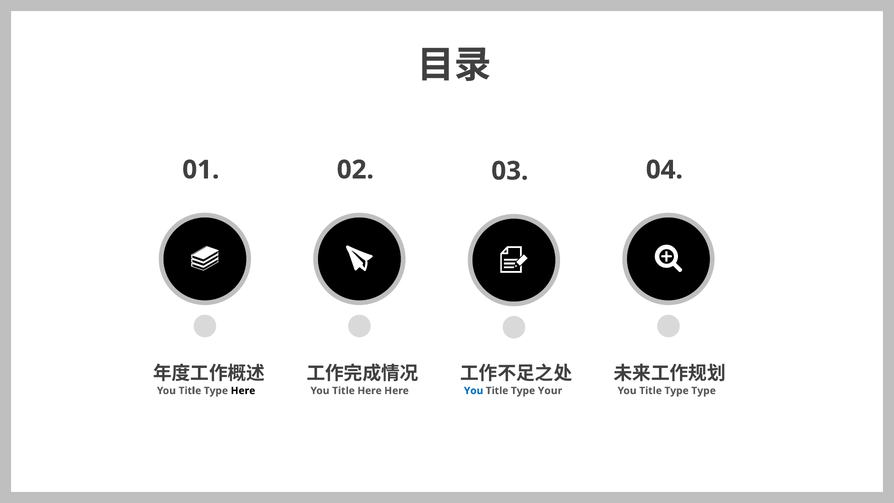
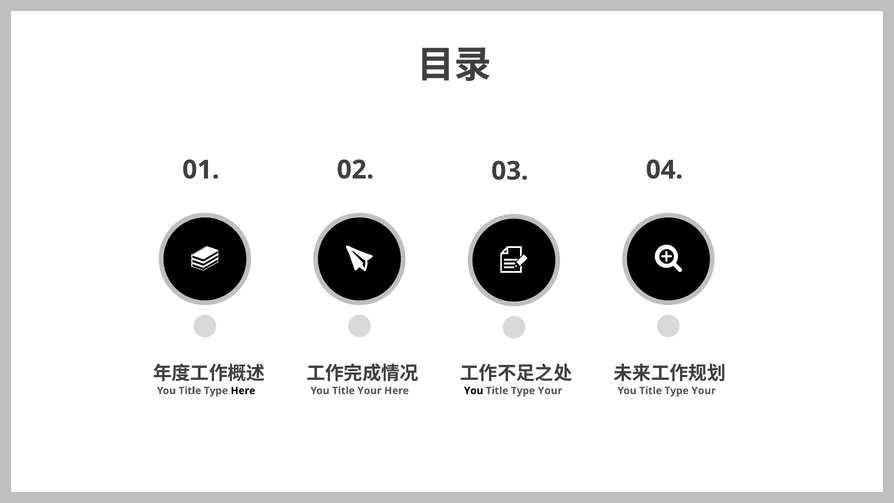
Title Here: Here -> Your (369, 391)
You colour: blue -> black (474, 391)
Type: Type -> Your (704, 391)
